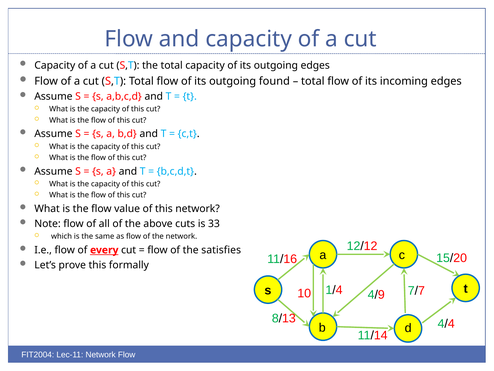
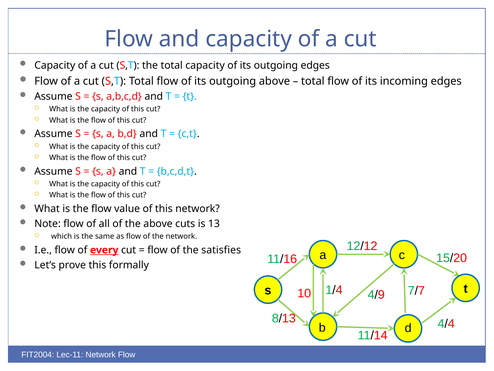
outgoing found: found -> above (274, 81)
33: 33 -> 13 (214, 224)
